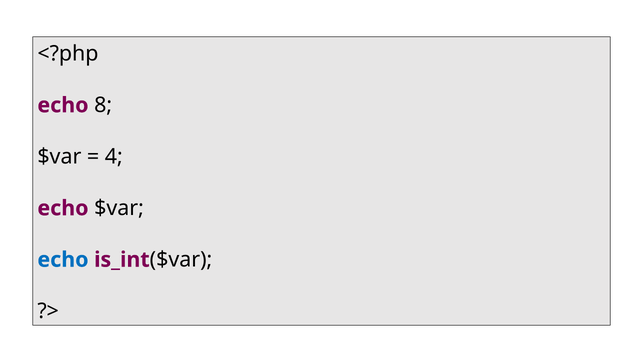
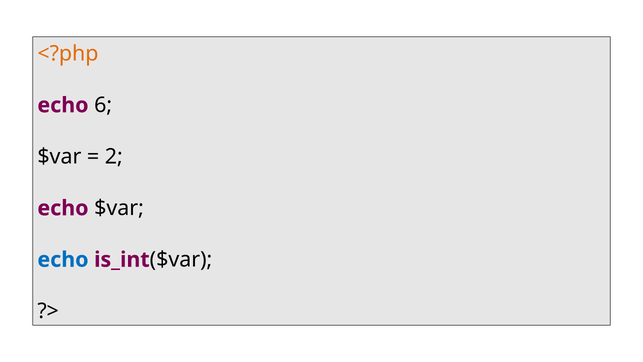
<?php colour: black -> orange (68, 54)
8: 8 -> 6 (103, 105)
4: 4 -> 2 (114, 157)
